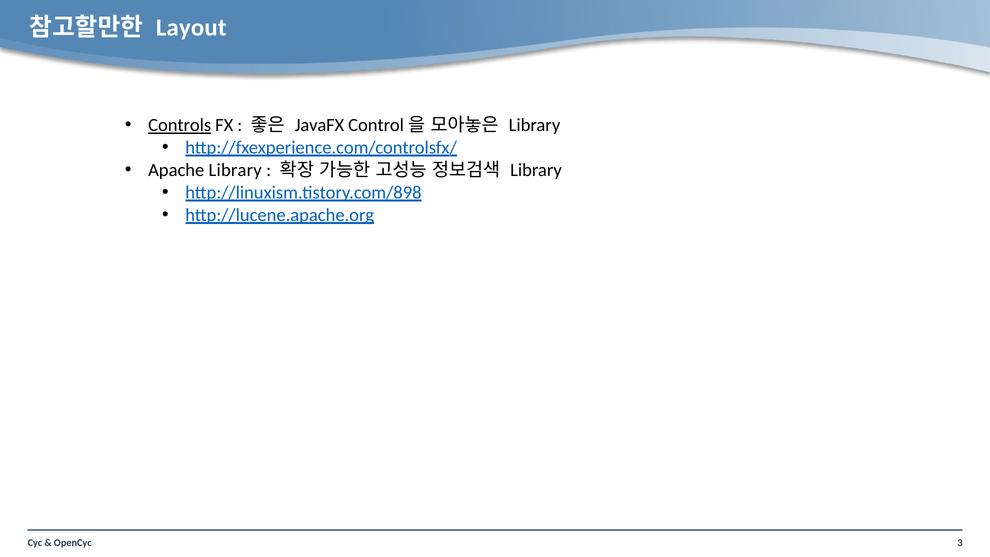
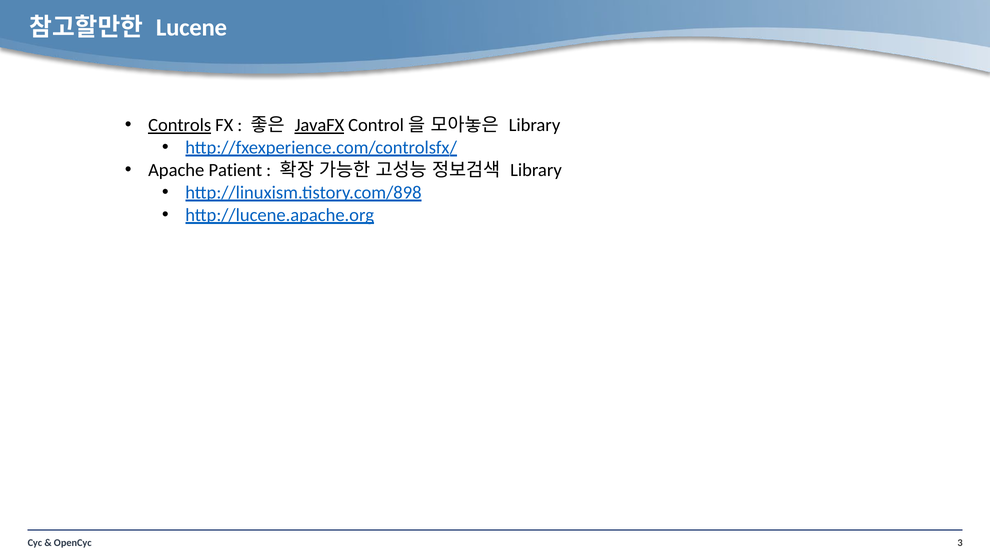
Layout: Layout -> Lucene (191, 27)
JavaFX underline: none -> present (319, 125)
Apache Library: Library -> Patient (235, 170)
